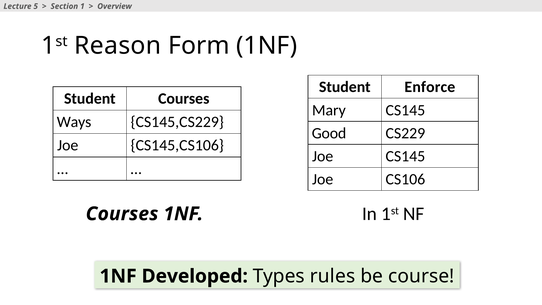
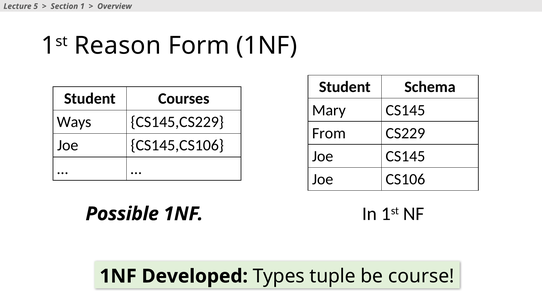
Enforce: Enforce -> Schema (430, 87)
Good: Good -> From (329, 133)
Courses: Courses -> Possible (122, 214)
rules: rules -> tuple (333, 276)
